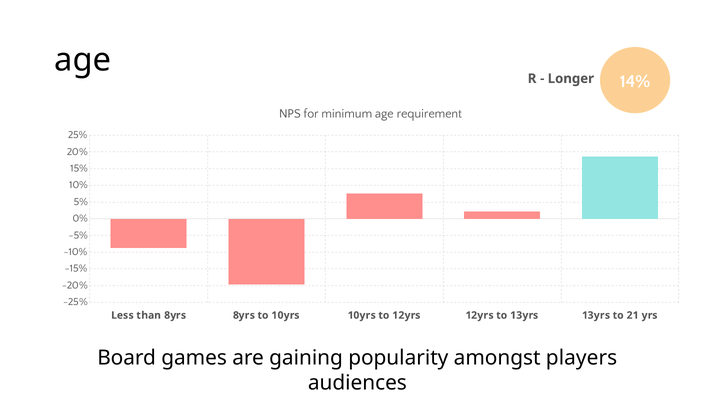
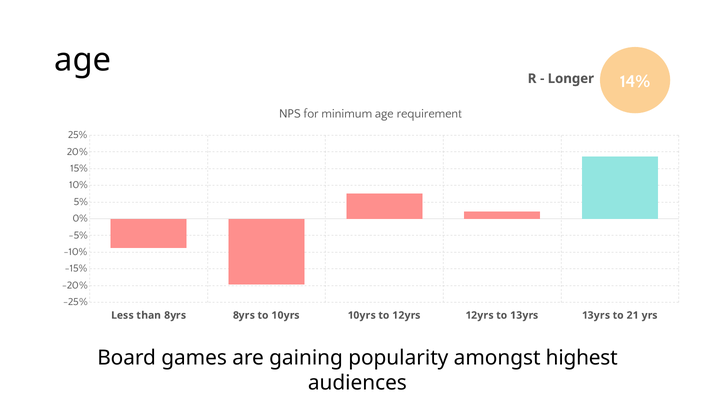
players: players -> highest (582, 358)
